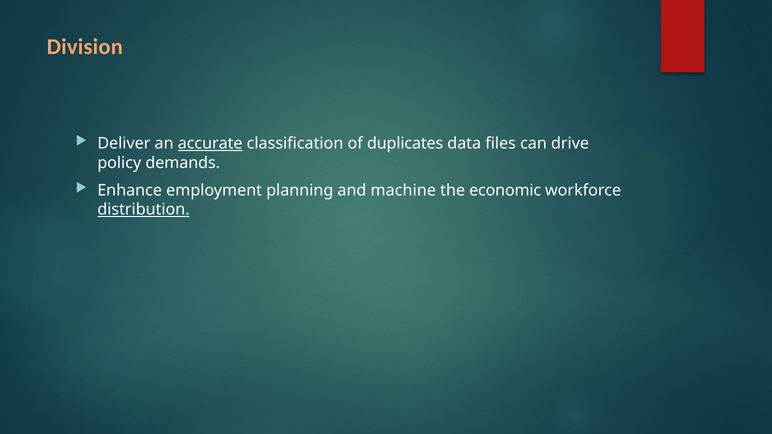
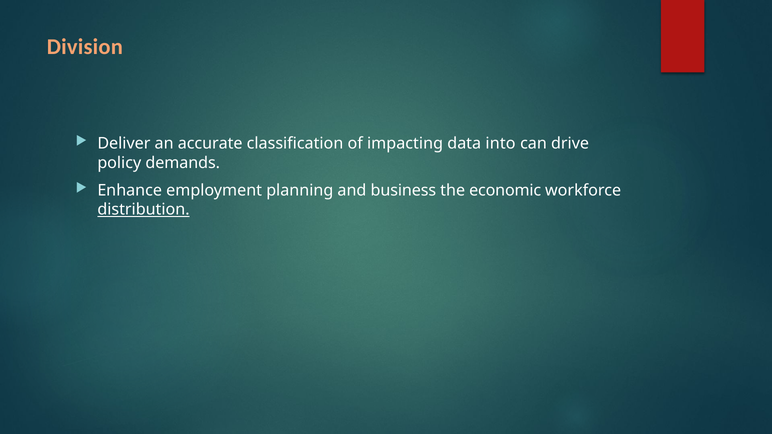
accurate underline: present -> none (210, 144)
duplicates: duplicates -> impacting (405, 144)
files: files -> into (501, 144)
machine: machine -> business (403, 190)
